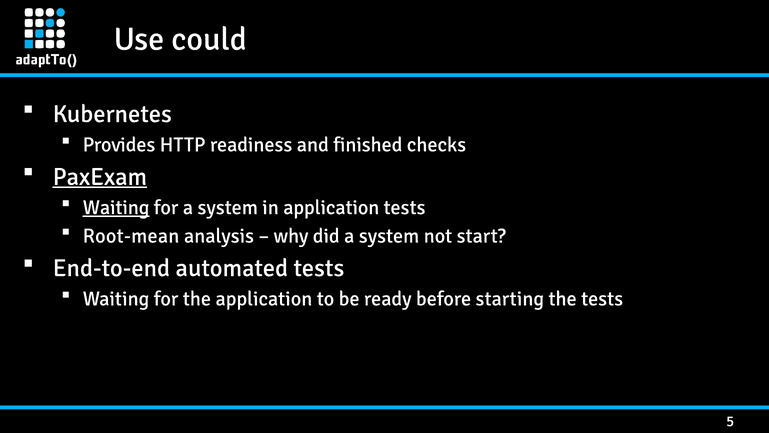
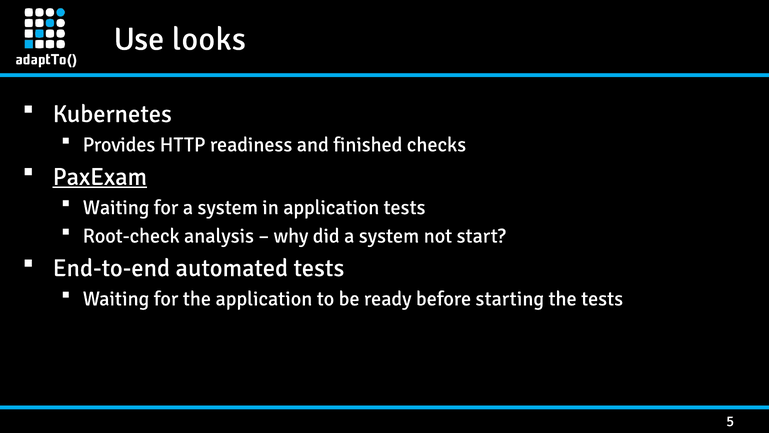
could: could -> looks (209, 39)
Waiting underline: present -> none (116, 207)
Root-mean: Root-mean -> Root-check (131, 236)
